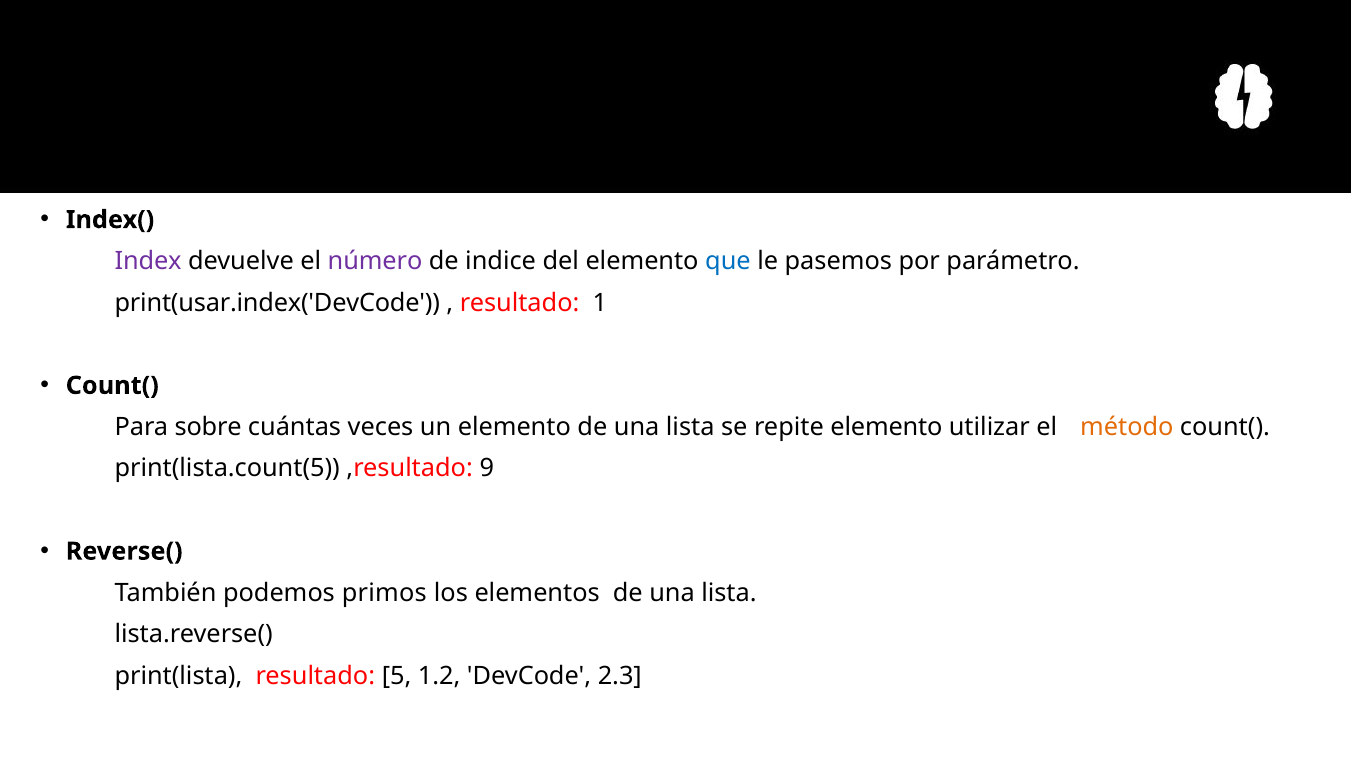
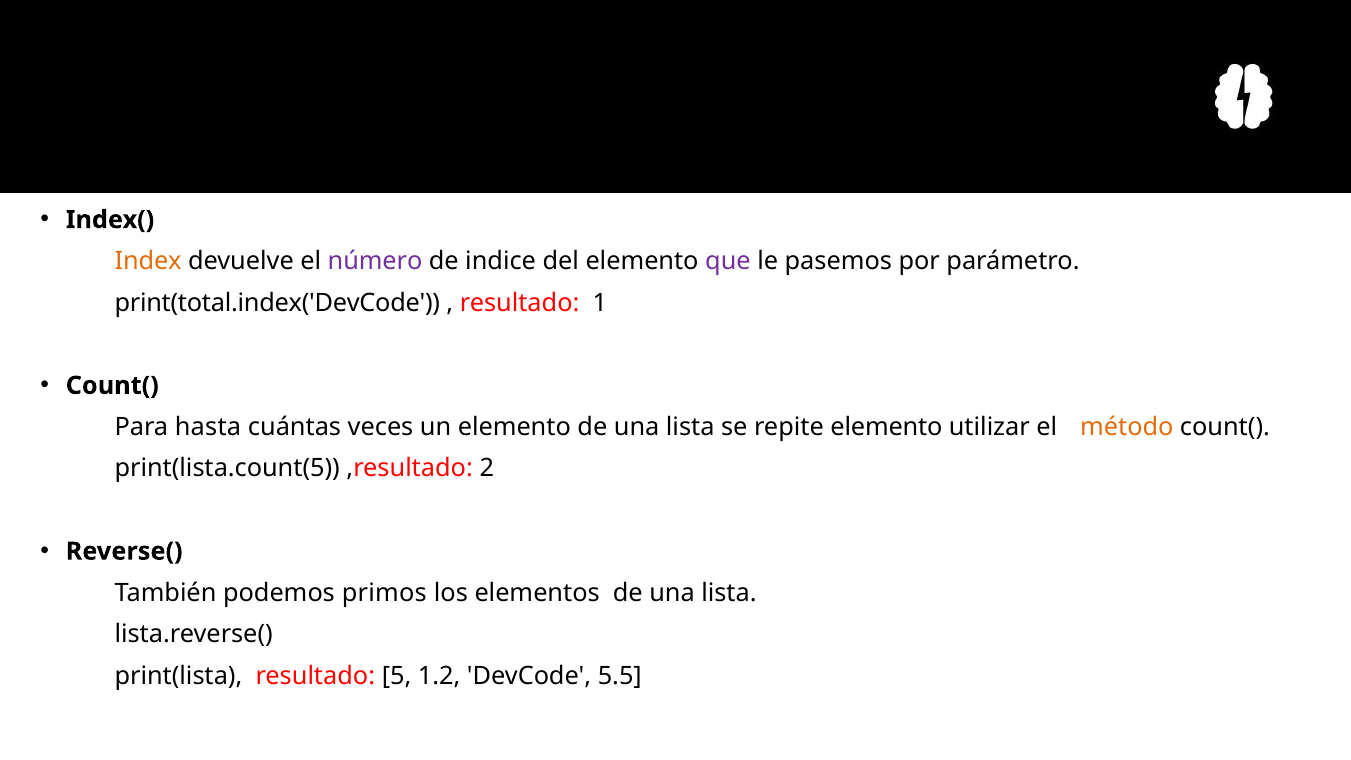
Index colour: purple -> orange (148, 261)
que colour: blue -> purple (728, 261)
print(usar.index('DevCode: print(usar.index('DevCode -> print(total.index('DevCode (277, 303)
sobre: sobre -> hasta (208, 427)
9: 9 -> 2 (487, 468)
2.3: 2.3 -> 5.5 (620, 676)
